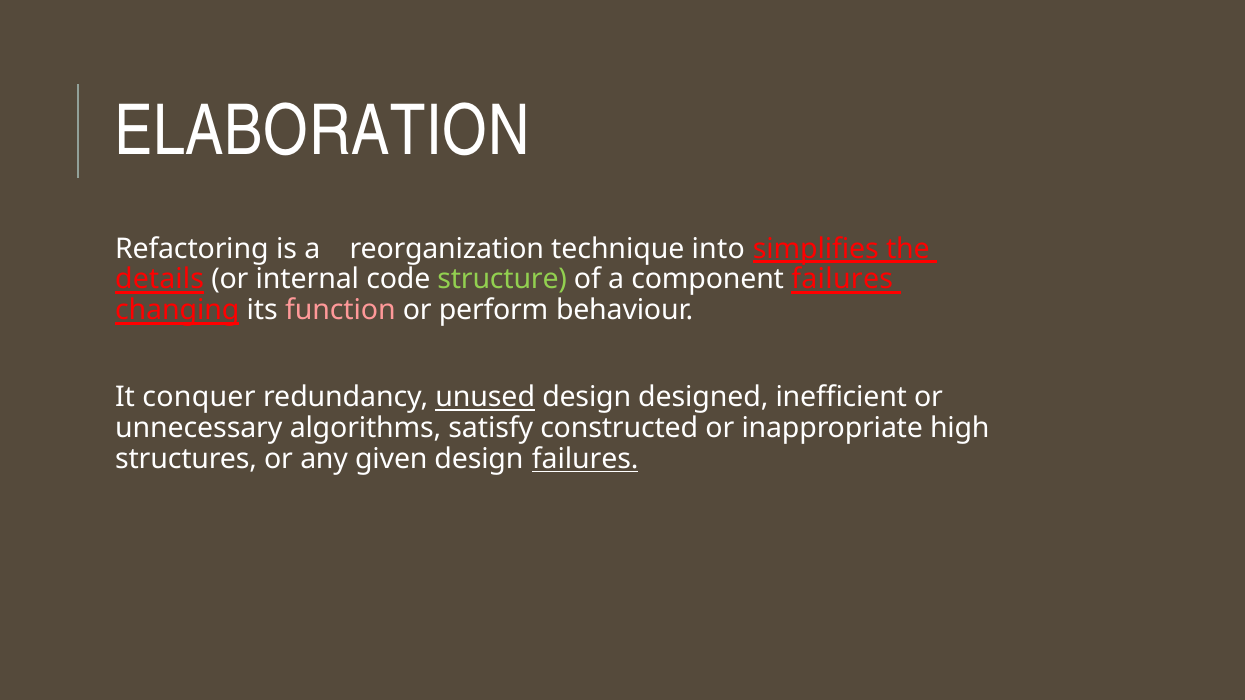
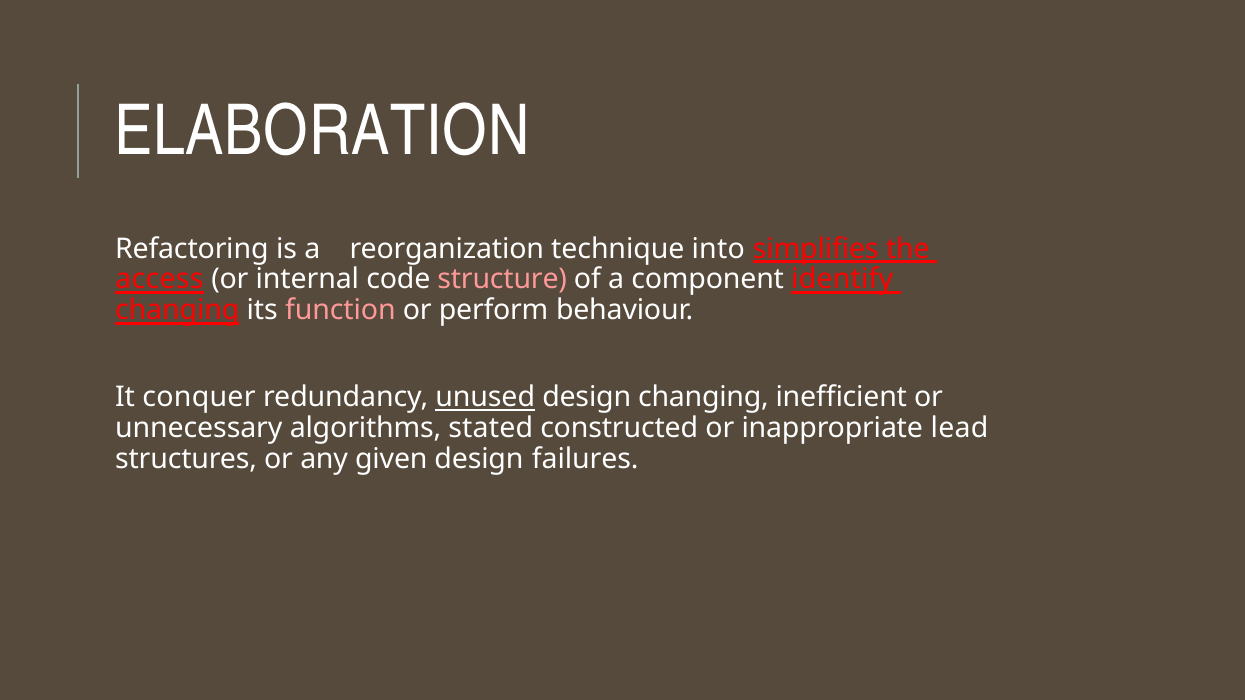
details: details -> access (159, 280)
structure colour: light green -> pink (502, 280)
component failures: failures -> identify (842, 280)
design designed: designed -> changing (703, 398)
satisfy: satisfy -> stated (491, 429)
high: high -> lead (960, 429)
failures underline: present -> none (585, 459)
